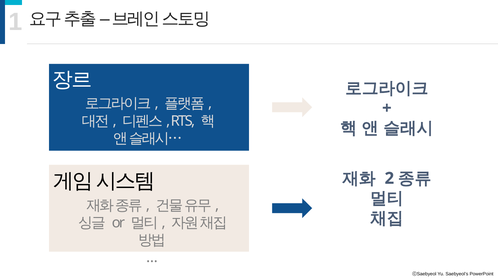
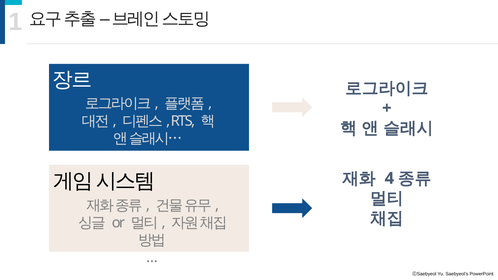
2: 2 -> 4 (389, 178)
